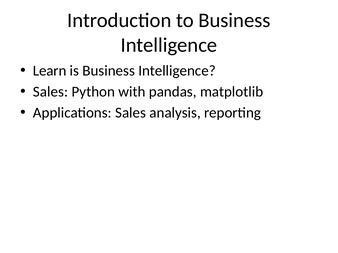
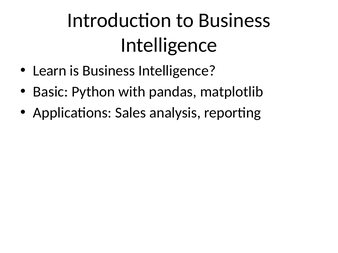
Sales: Sales -> Basic (51, 92)
